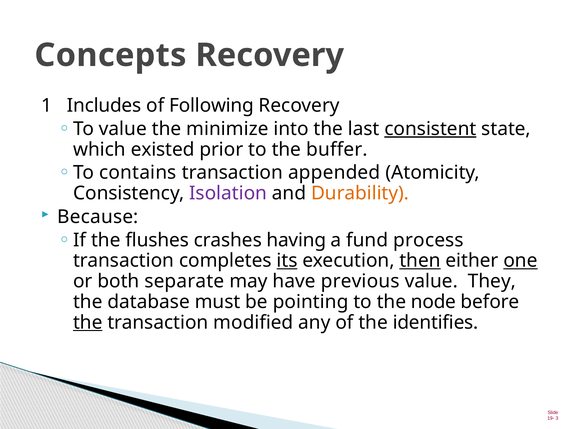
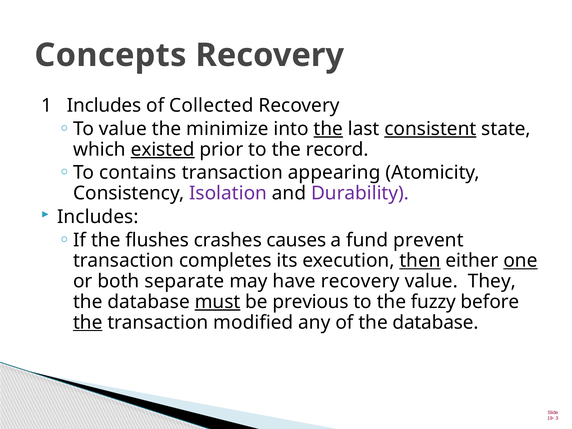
Following: Following -> Collected (211, 106)
the underline: none -> present (328, 129)
existed underline: none -> present (163, 149)
buffer: buffer -> record (337, 149)
appended: appended -> appearing (334, 173)
Durability colour: orange -> purple (360, 193)
Because: Because -> Includes (98, 217)
having: having -> causes (296, 240)
process: process -> prevent (429, 240)
its underline: present -> none (287, 261)
have previous: previous -> recovery (360, 281)
must underline: none -> present (218, 302)
pointing: pointing -> previous (311, 302)
node: node -> fuzzy (433, 302)
of the identifies: identifies -> database (436, 322)
